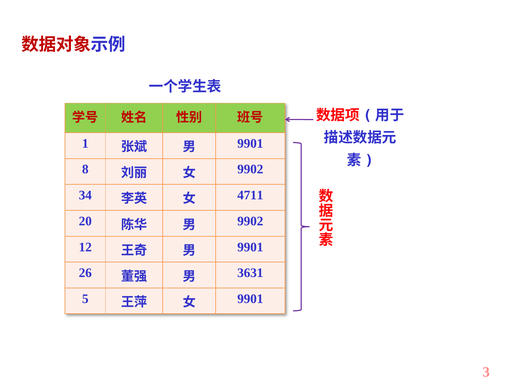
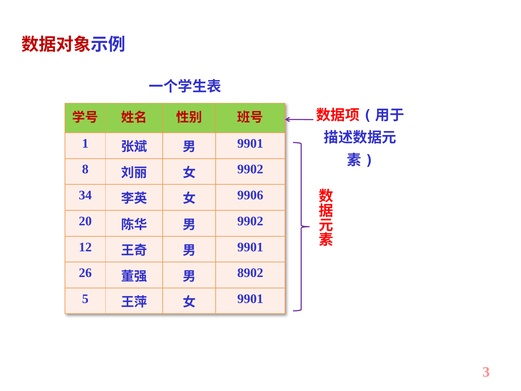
4711: 4711 -> 9906 (250, 195)
3631: 3631 -> 8902 (250, 273)
